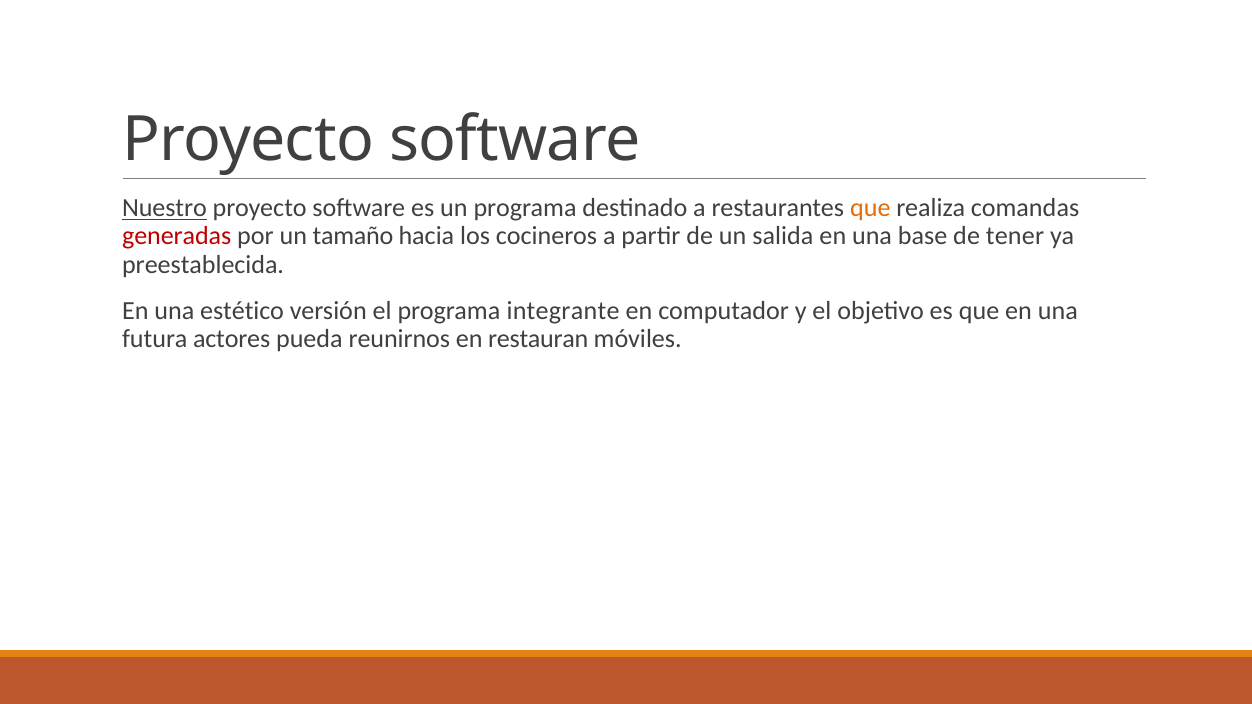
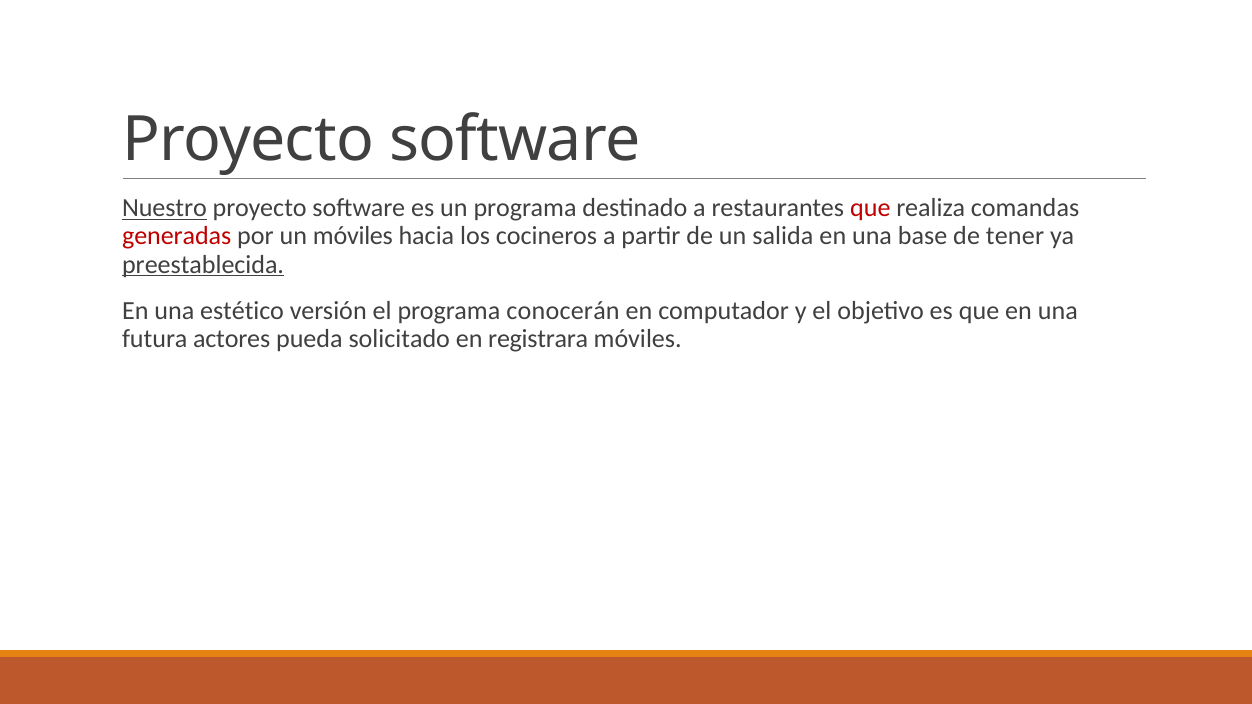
que colour: orange -> red (870, 208)
un tamaño: tamaño -> móviles (353, 236)
preestablecida underline: none -> present (203, 265)
integrante: integrante -> conocerán (563, 311)
reunirnos: reunirnos -> solicitado (399, 339)
restauran: restauran -> registrara (538, 339)
